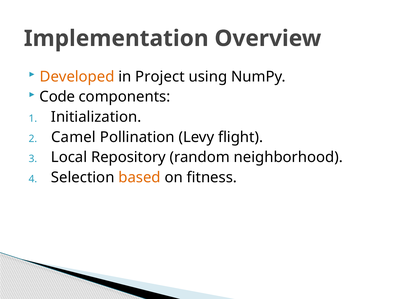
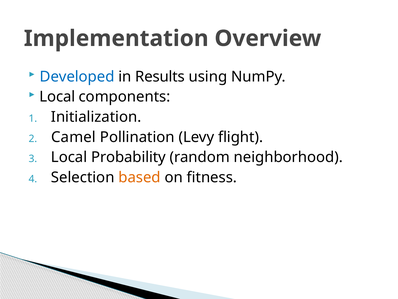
Developed colour: orange -> blue (77, 76)
Project: Project -> Results (160, 76)
Code: Code -> Local (57, 97)
Repository: Repository -> Probability (128, 157)
